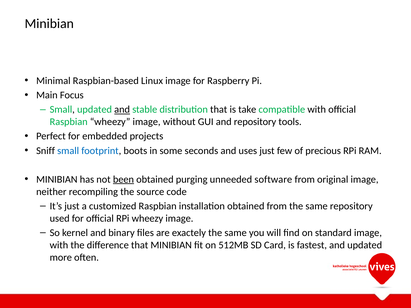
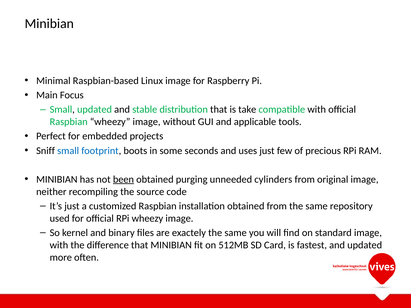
and underline: present -> none (122, 110)
and repository: repository -> applicable (255, 122)
software: software -> cylinders (273, 180)
